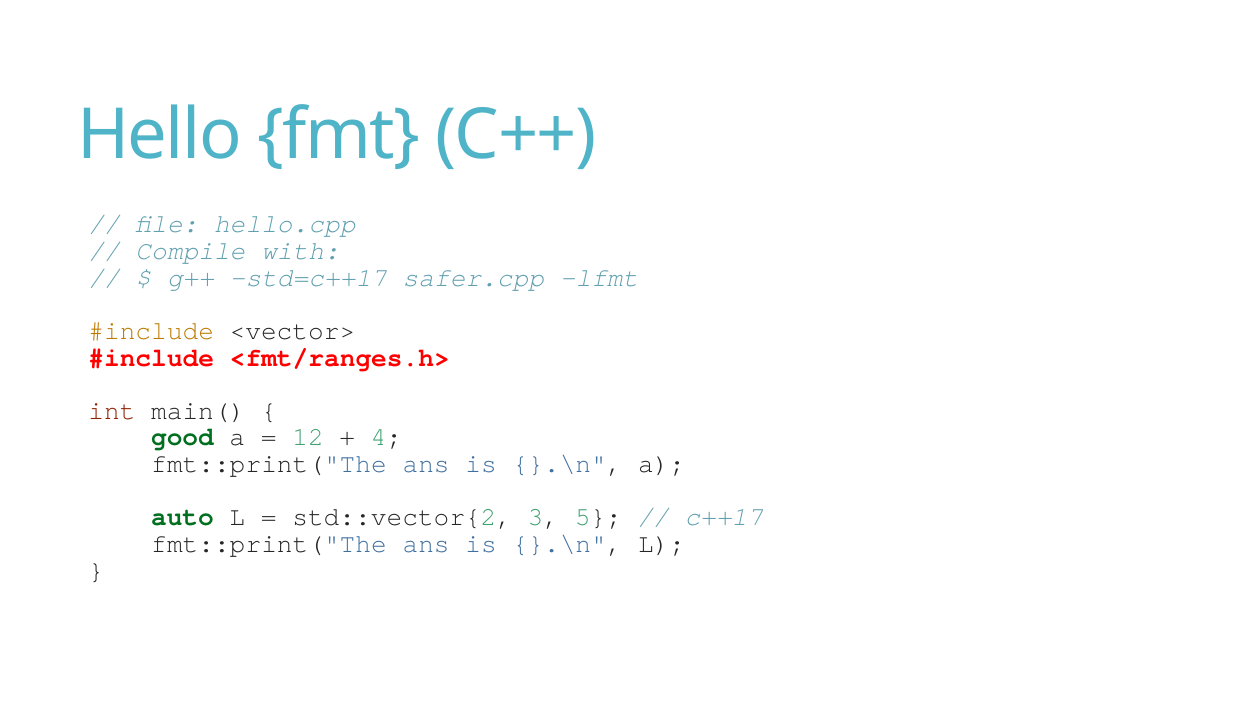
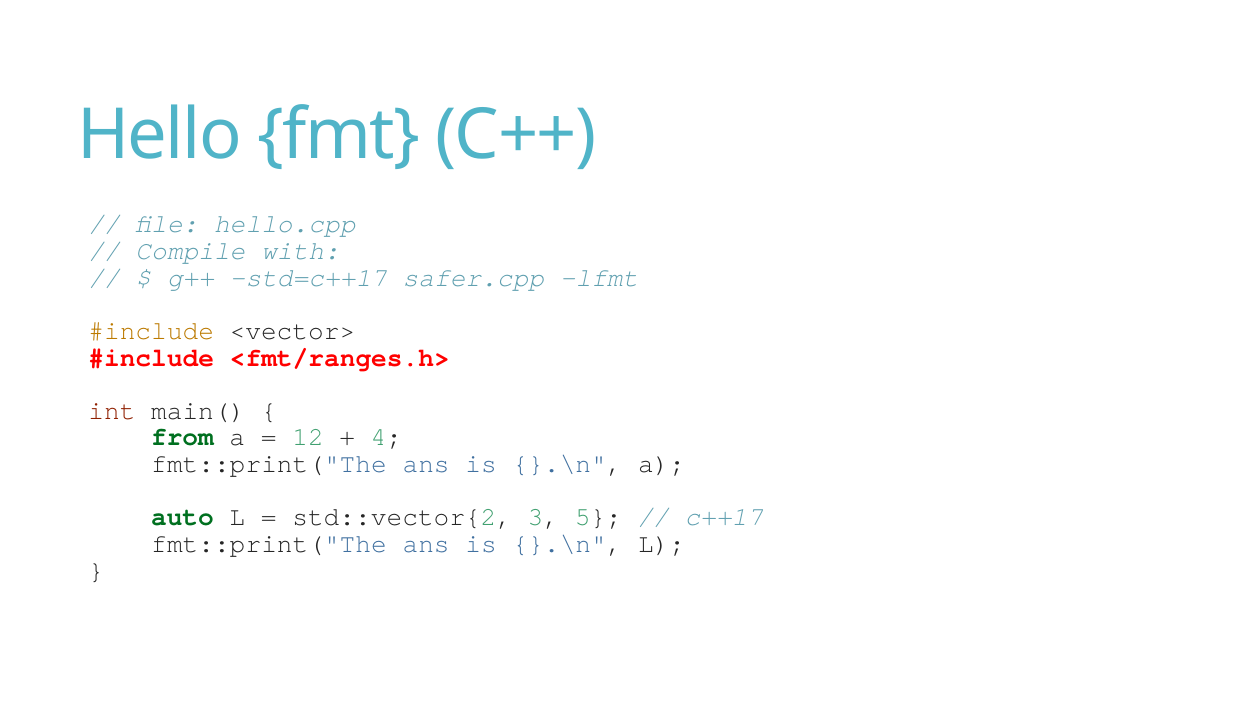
good: good -> from (182, 438)
